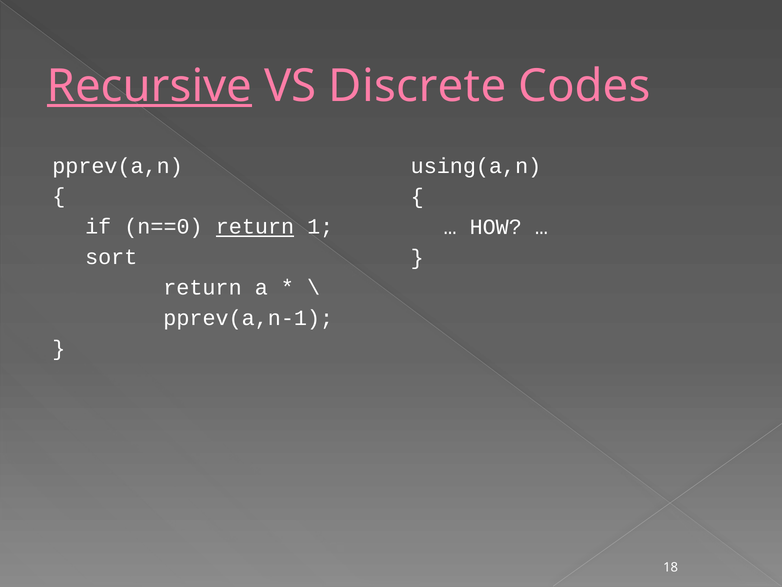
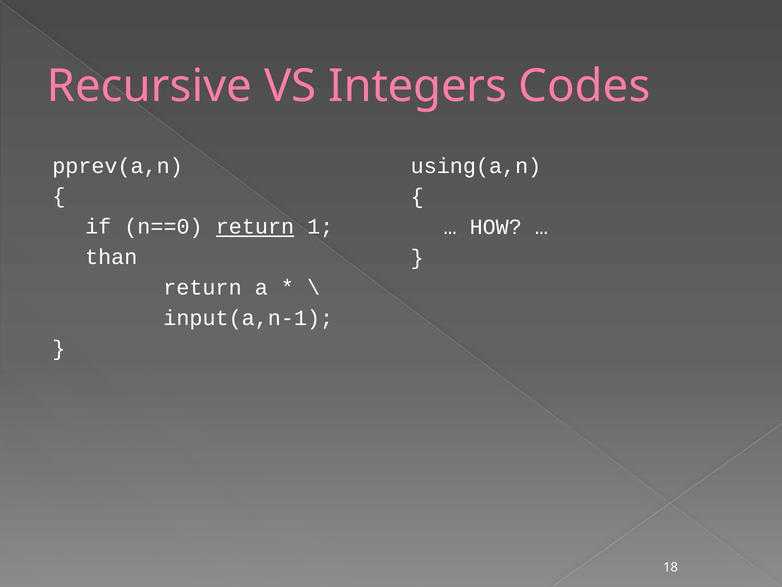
Recursive underline: present -> none (150, 86)
Discrete: Discrete -> Integers (418, 86)
sort: sort -> than (111, 257)
pprev(a,n-1: pprev(a,n-1 -> input(a,n-1 (248, 318)
